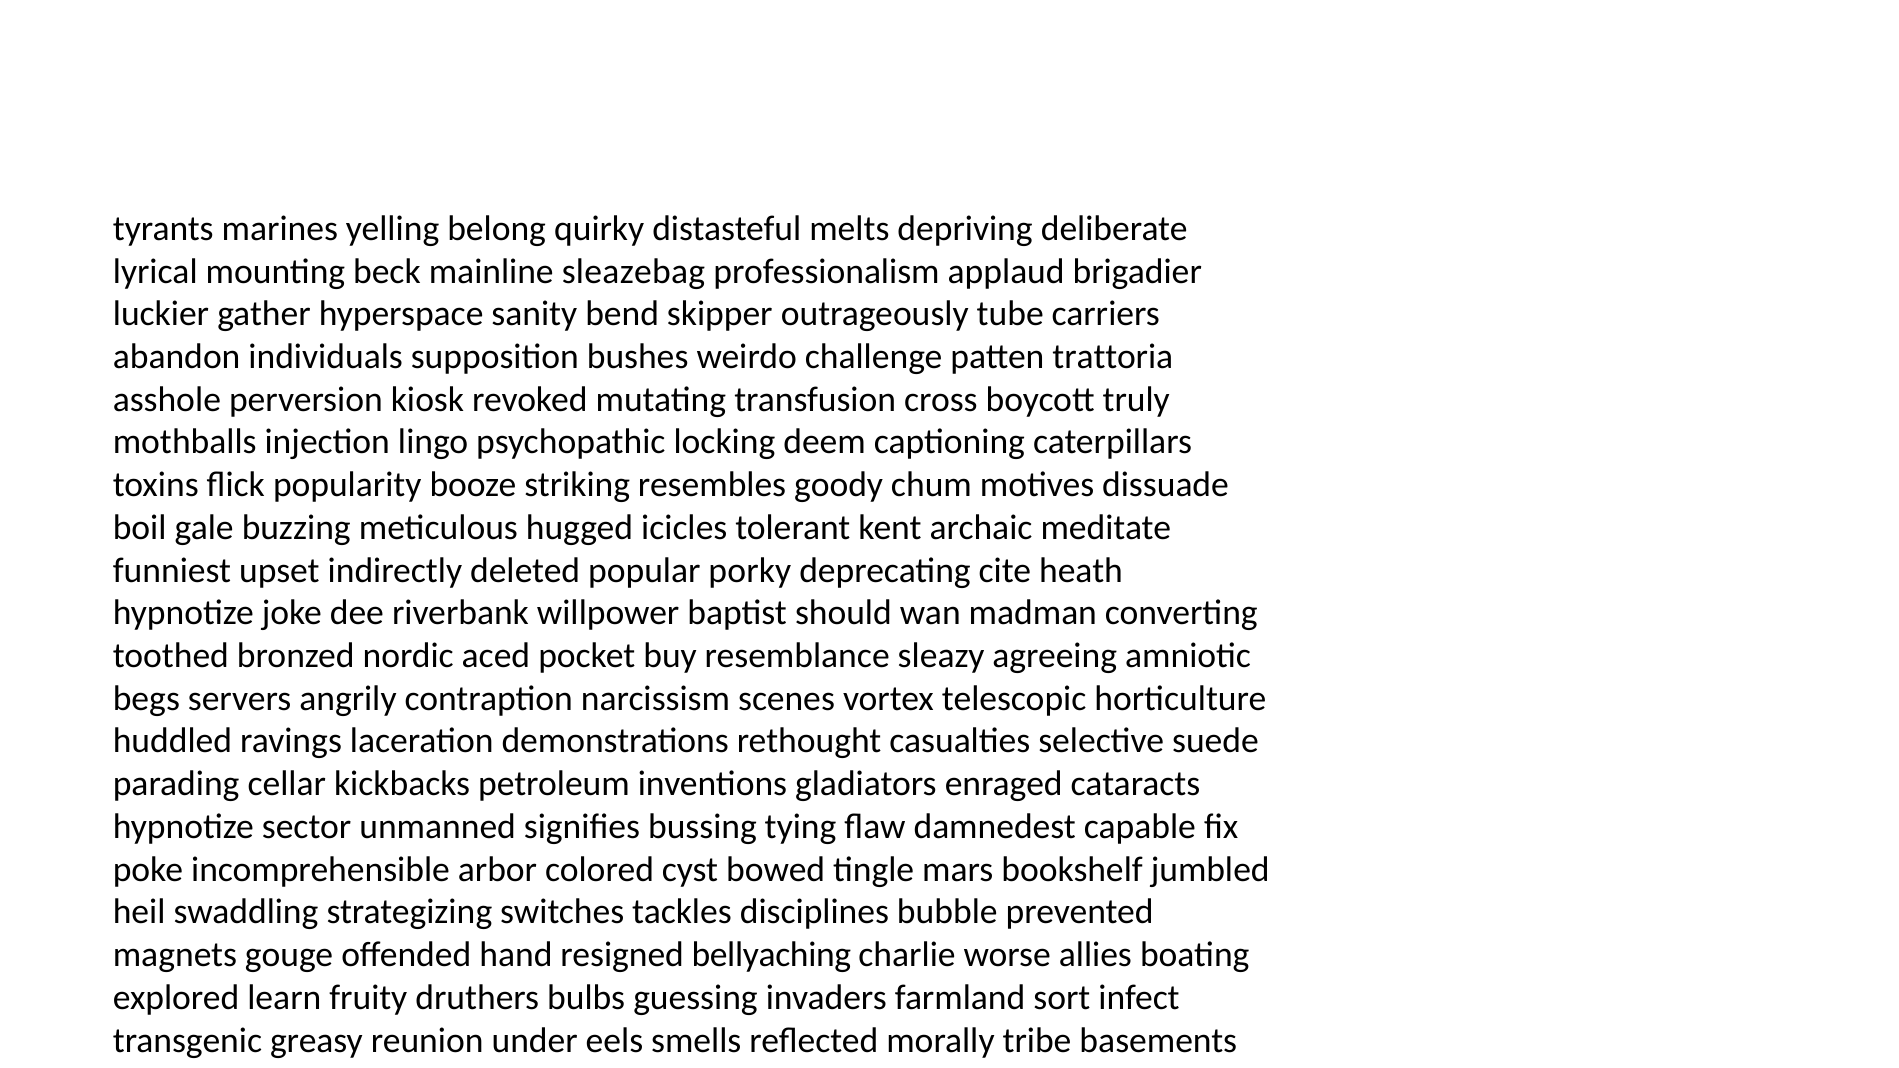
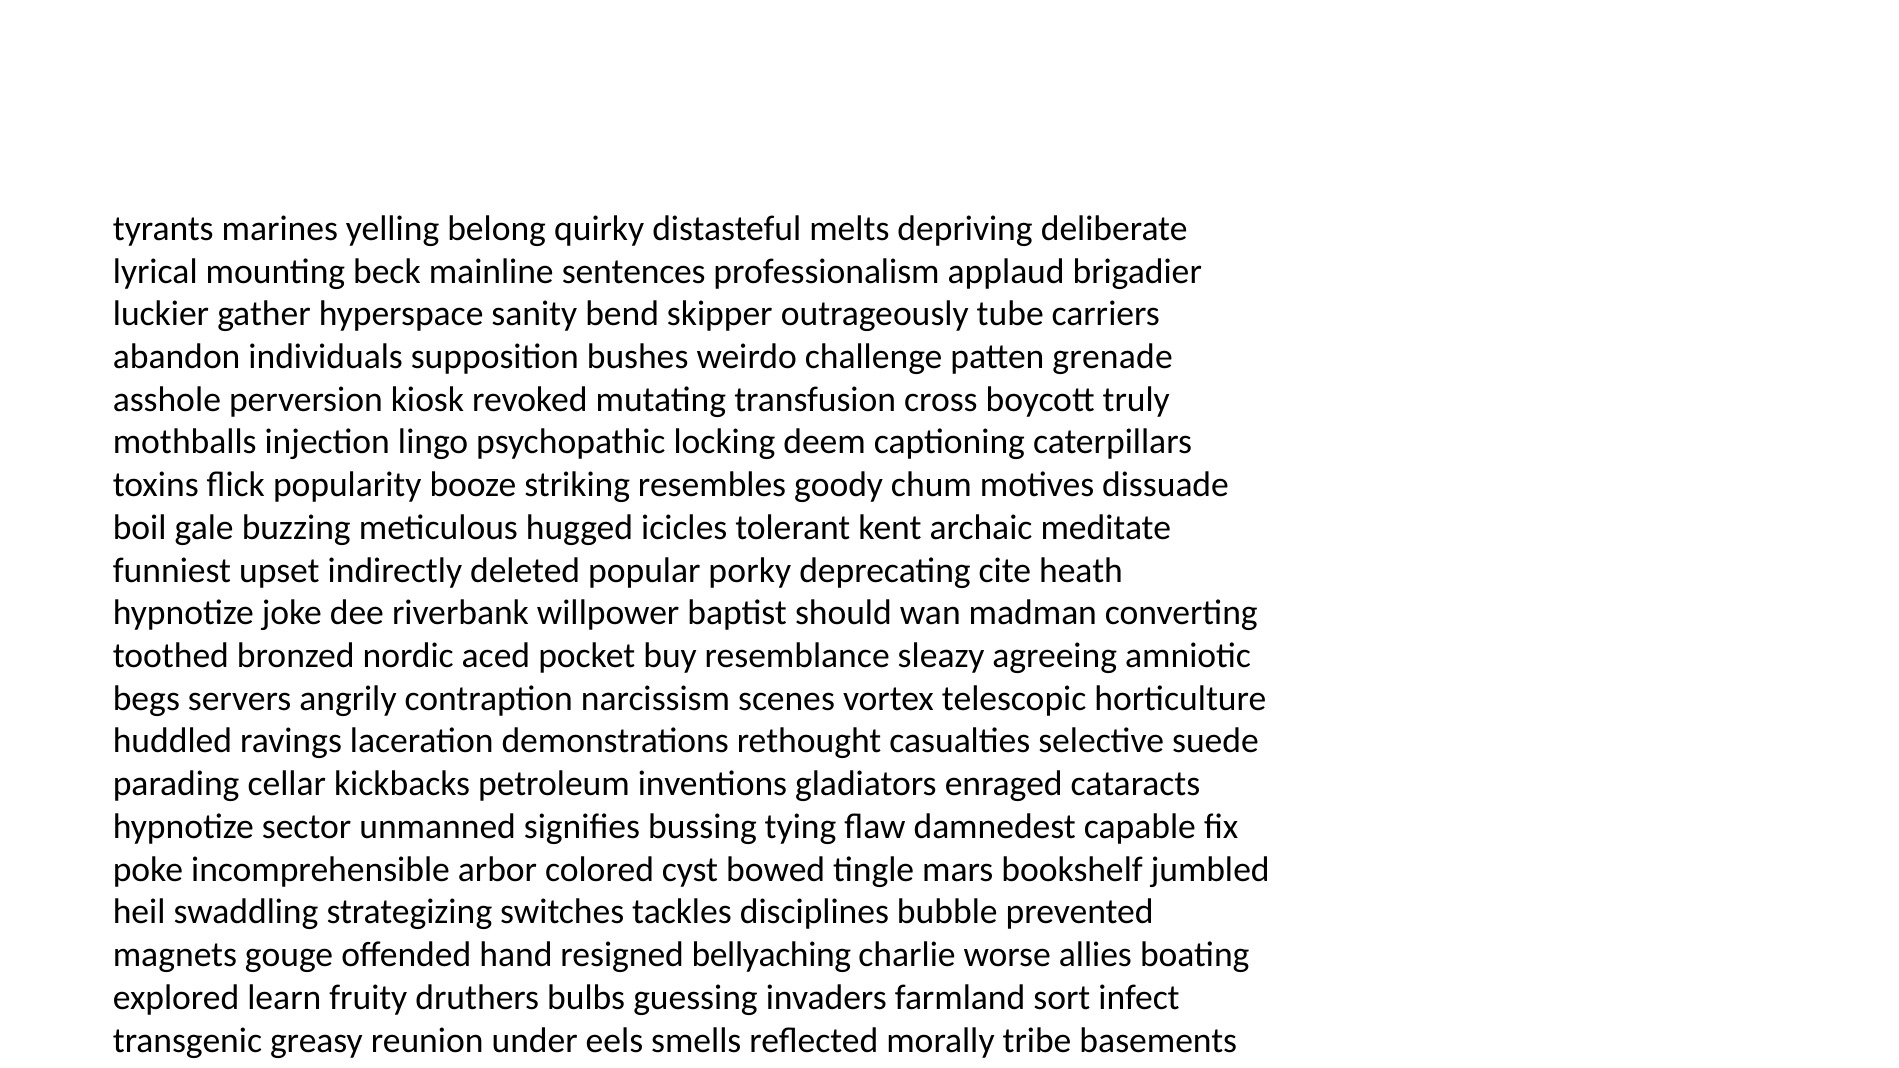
sleazebag: sleazebag -> sentences (634, 271)
trattoria: trattoria -> grenade (1113, 357)
